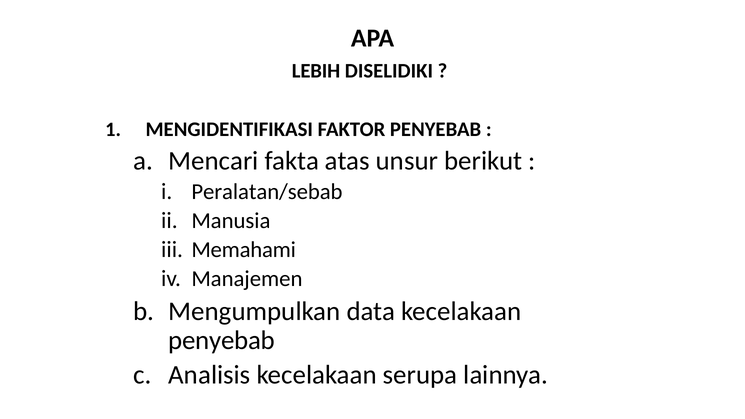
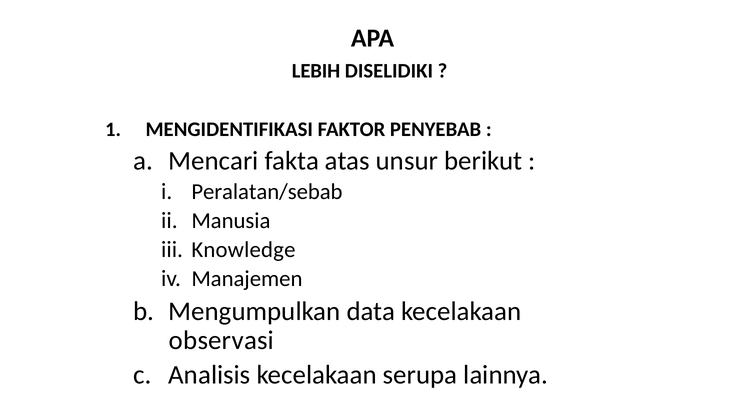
Memahami: Memahami -> Knowledge (243, 250)
penyebab: penyebab -> observasi (221, 341)
